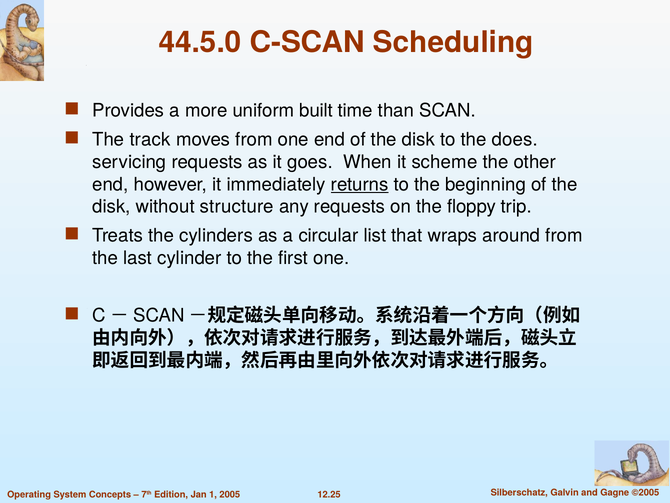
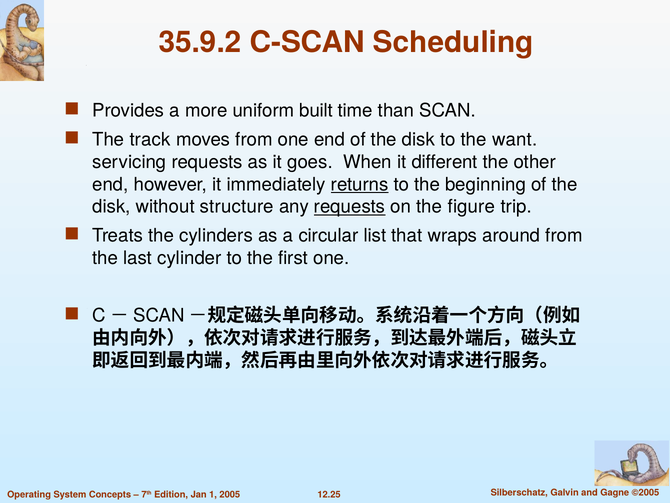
44.5.0: 44.5.0 -> 35.9.2 (200, 42)
does: does -> want (515, 140)
scheme: scheme -> different (445, 162)
requests underline: none -> present (350, 207)
floppy: floppy -> figure (471, 207)
